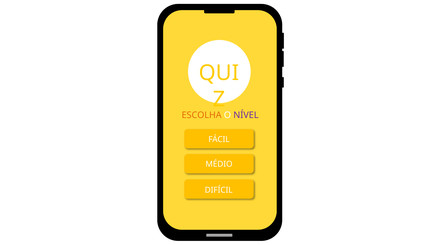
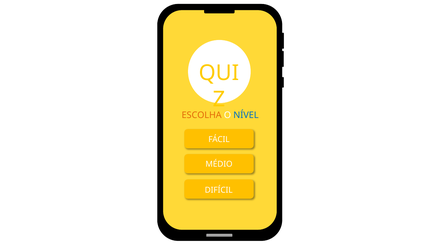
NÍVEL colour: purple -> blue (246, 115)
